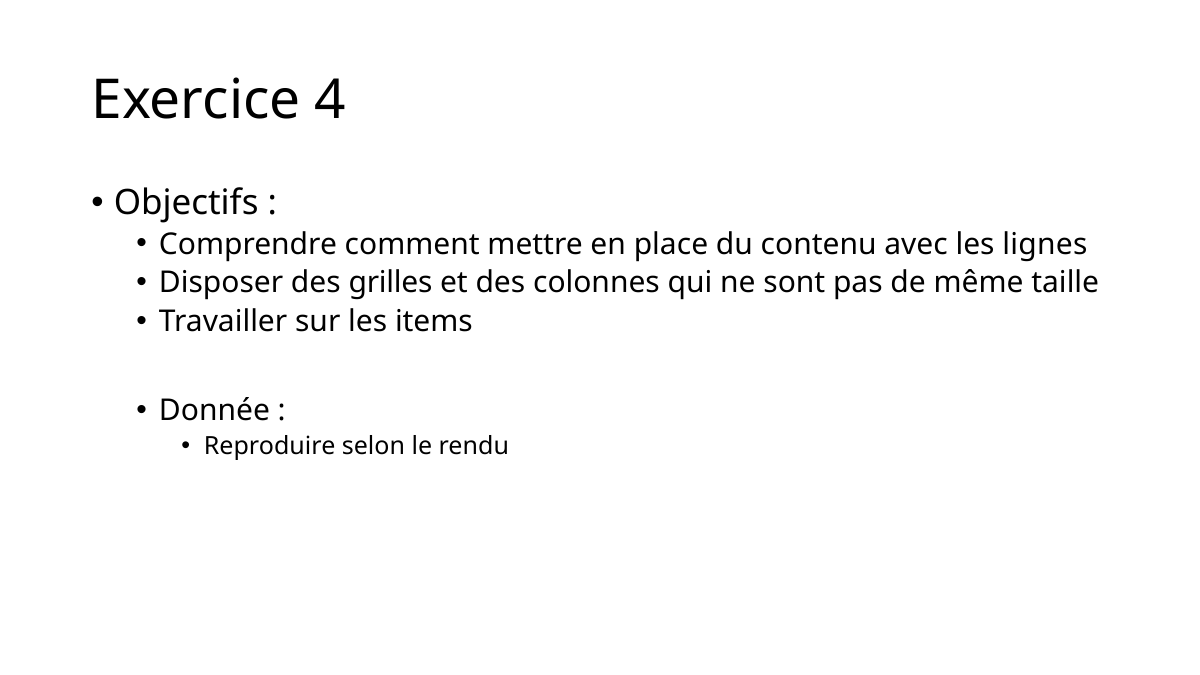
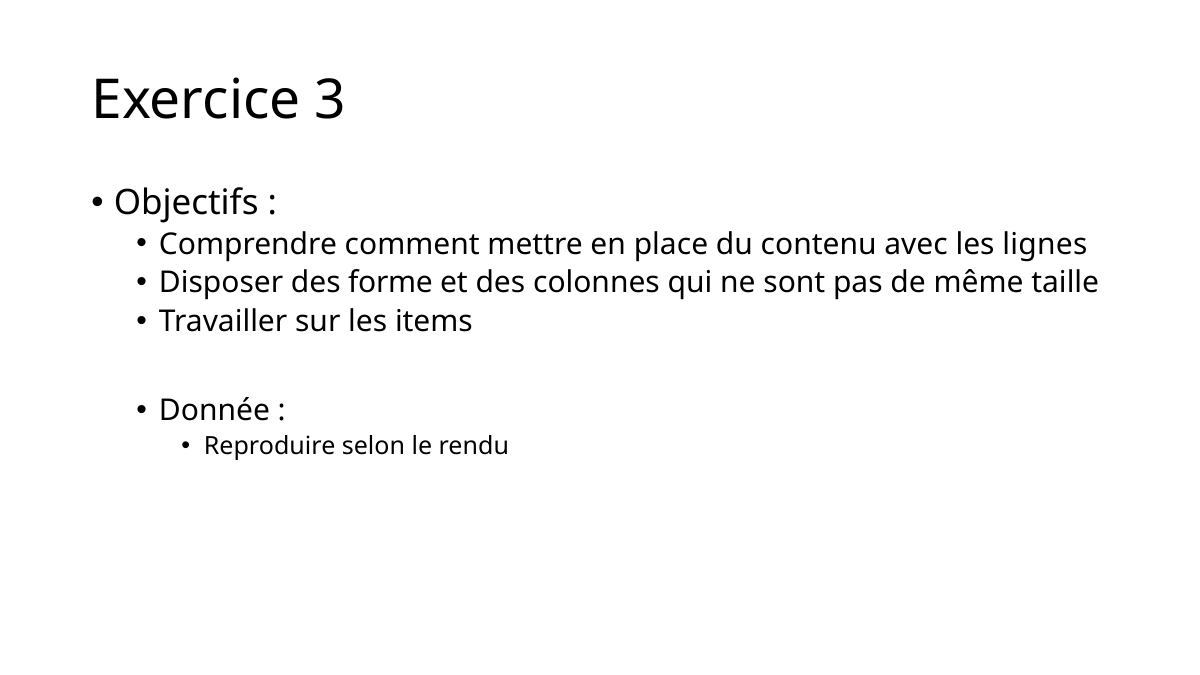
4: 4 -> 3 (331, 101)
grilles: grilles -> forme (391, 283)
